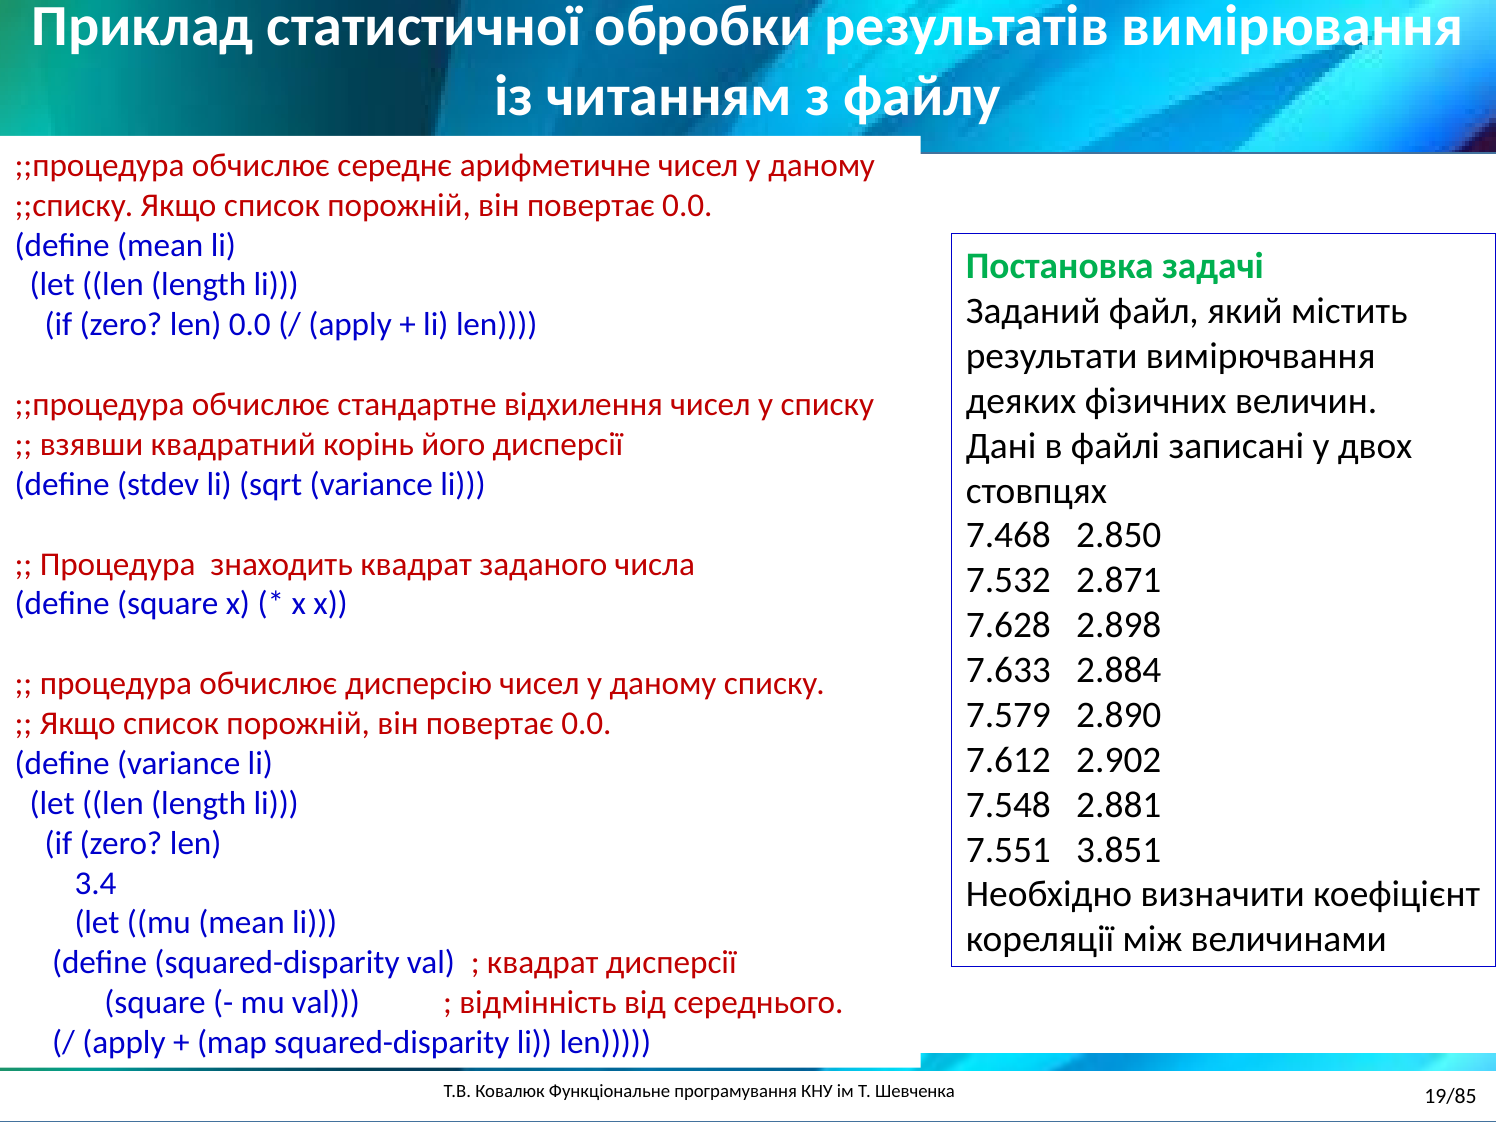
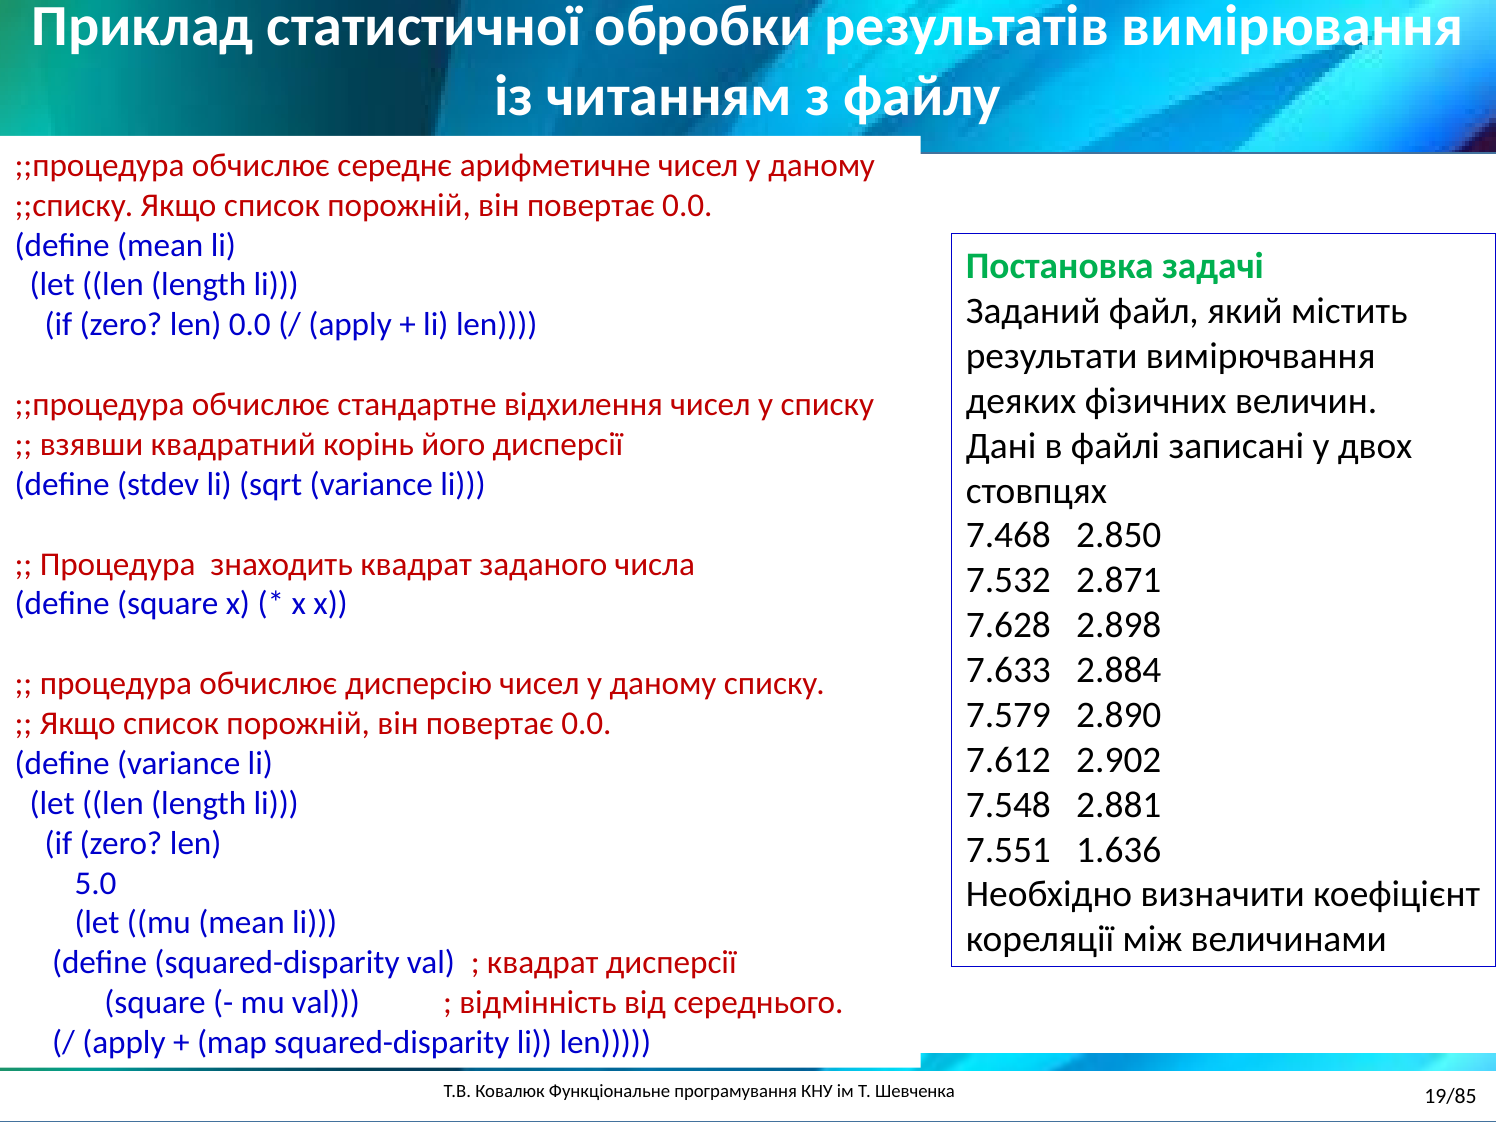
3.851: 3.851 -> 1.636 (1119, 850)
3.4: 3.4 -> 5.0 (95, 883)
